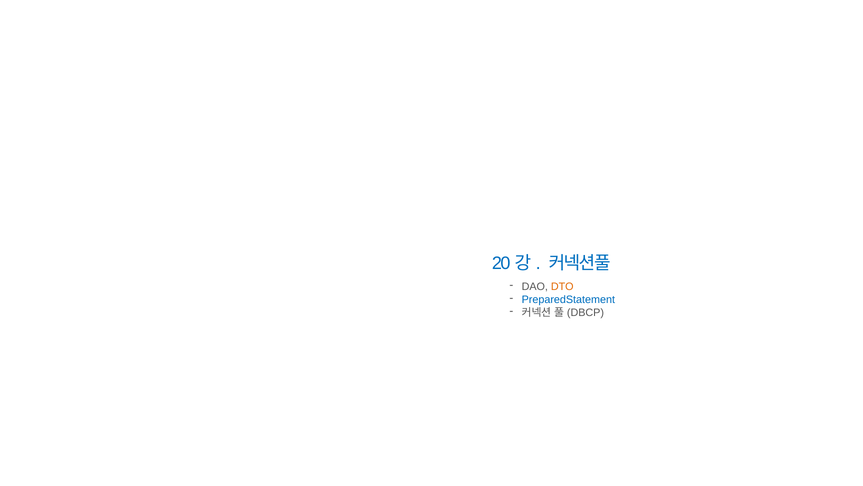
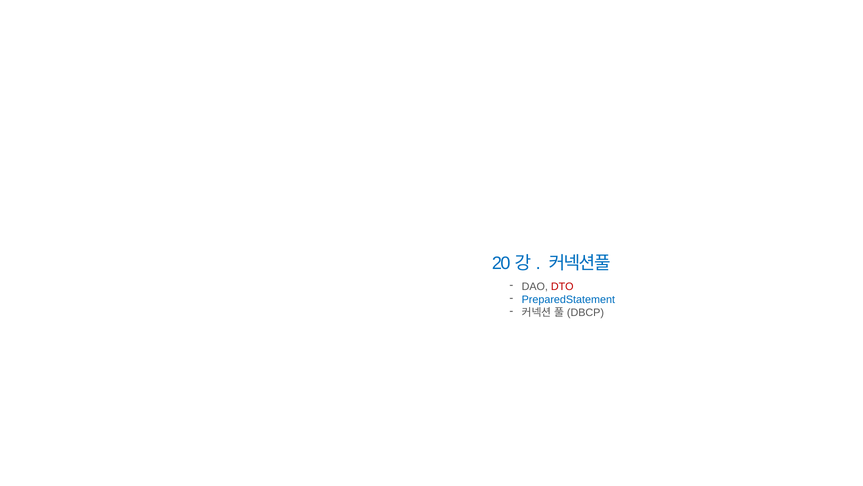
DTO colour: orange -> red (562, 286)
